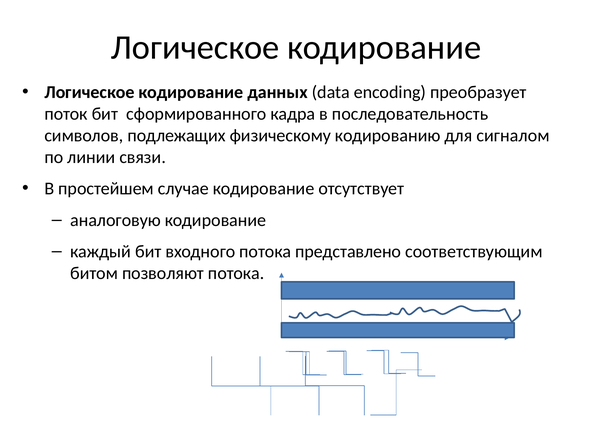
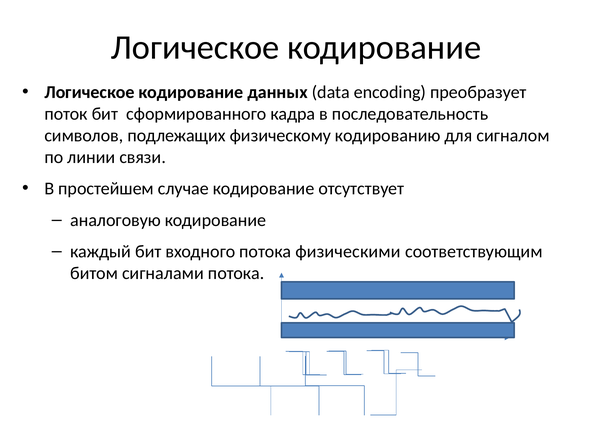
представлено: представлено -> физическими (348, 252)
позволяют: позволяют -> сигналами (163, 273)
